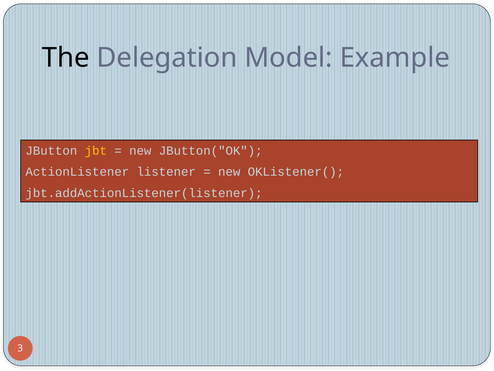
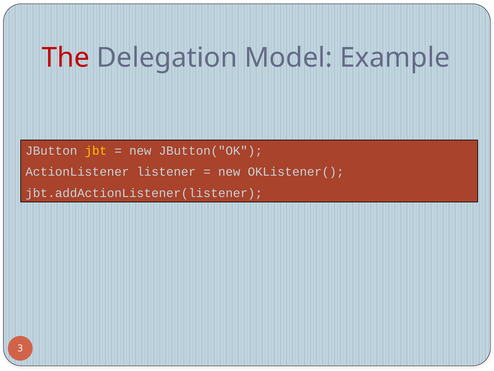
The colour: black -> red (66, 58)
